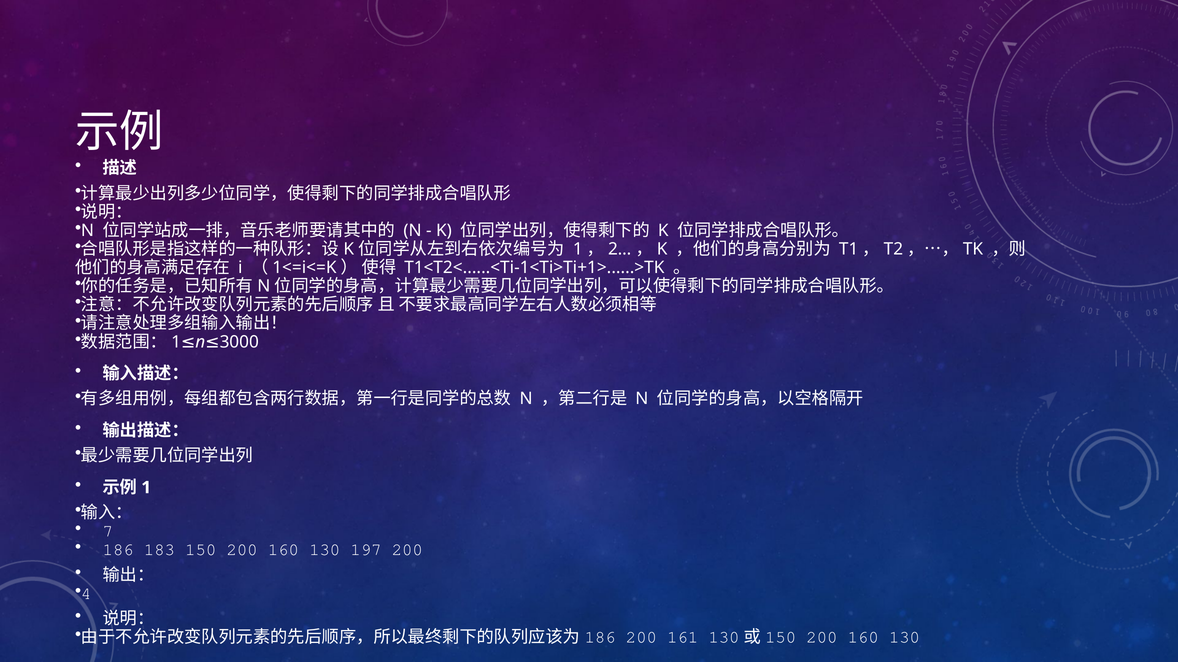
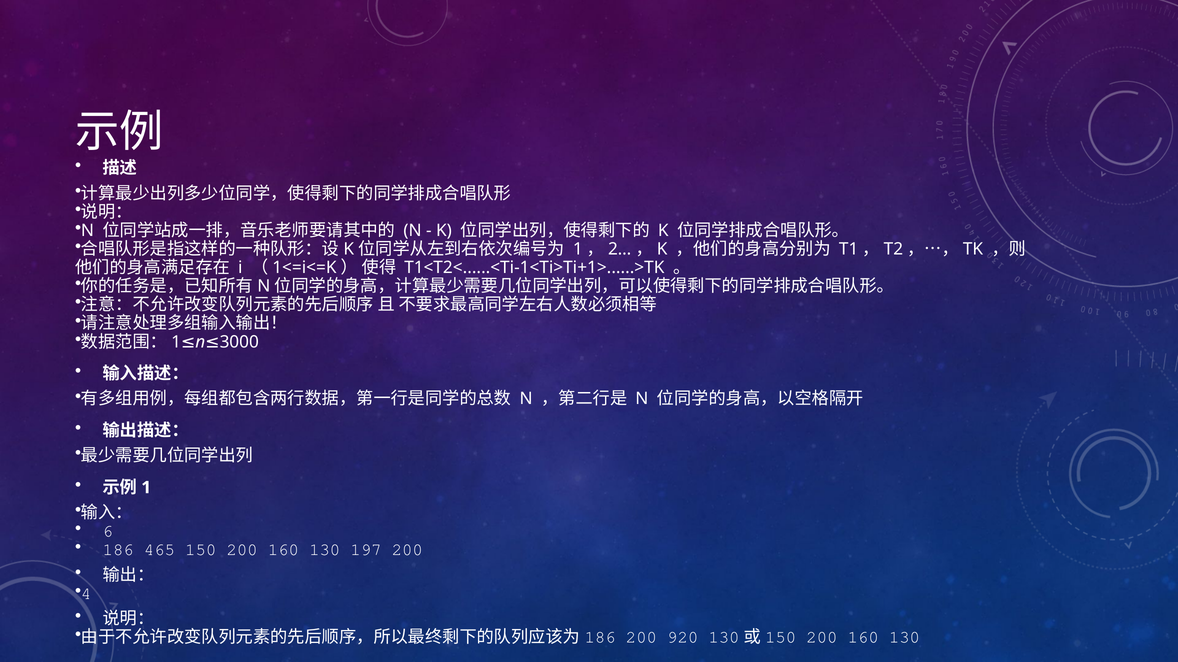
7: 7 -> 6 (108, 532)
183: 183 -> 465 (159, 550)
161: 161 -> 920 (683, 638)
